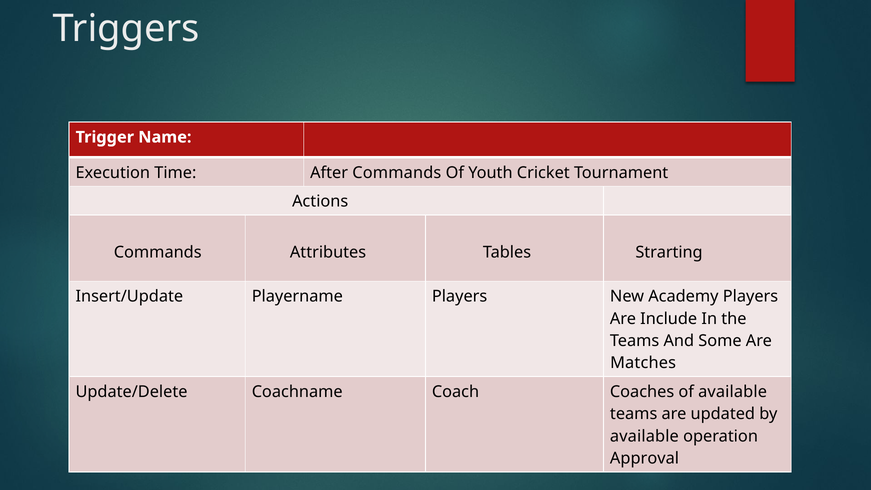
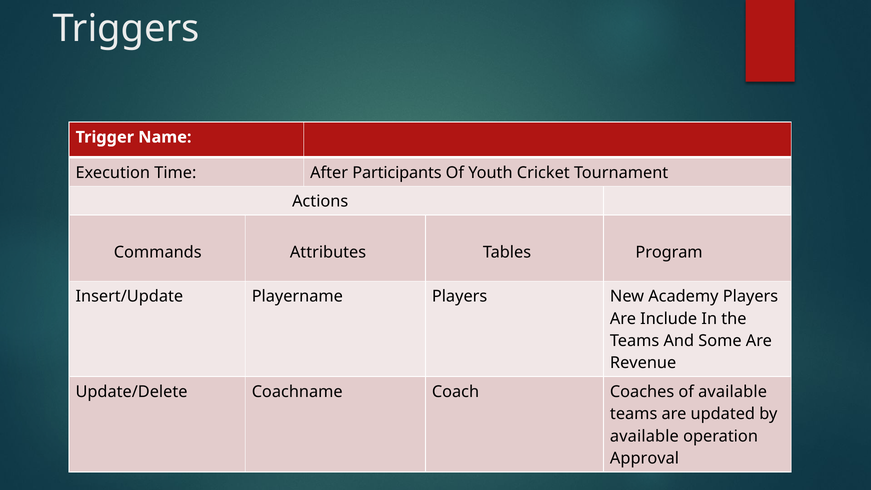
After Commands: Commands -> Participants (397, 173)
Strarting: Strarting -> Program (669, 252)
Matches: Matches -> Revenue (643, 363)
